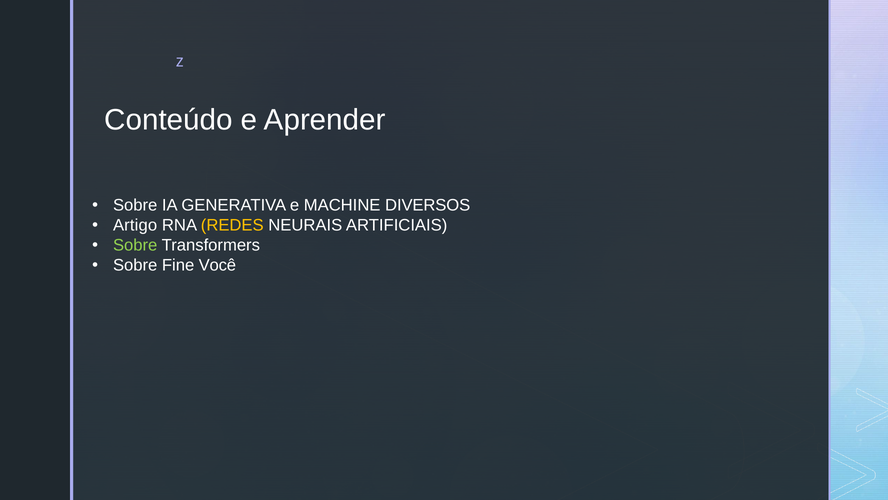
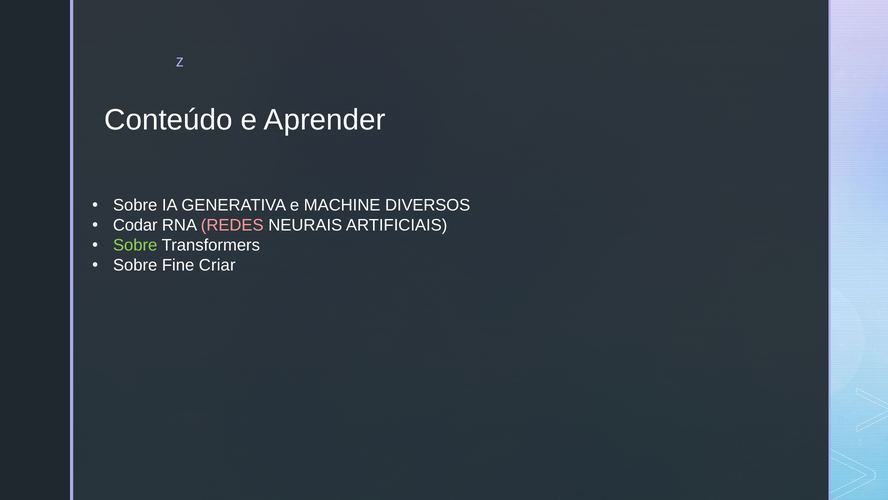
Artigo: Artigo -> Codar (135, 225)
REDES colour: yellow -> pink (232, 225)
Você: Você -> Criar (217, 265)
